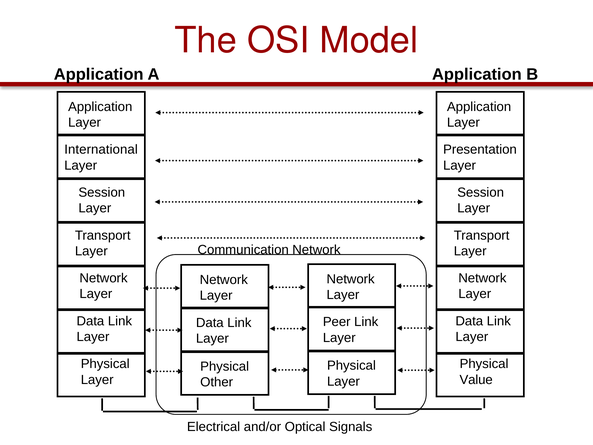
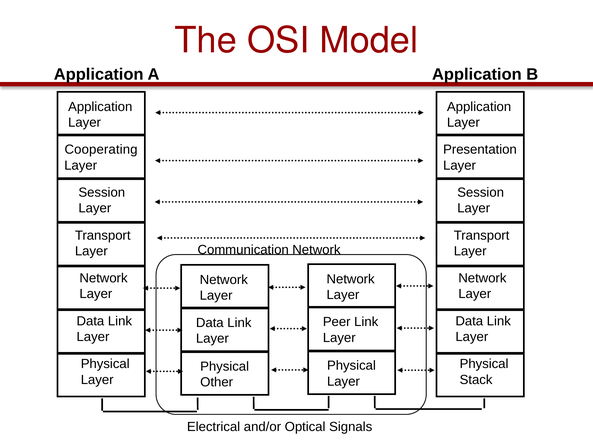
International: International -> Cooperating (101, 150)
Value: Value -> Stack (476, 379)
